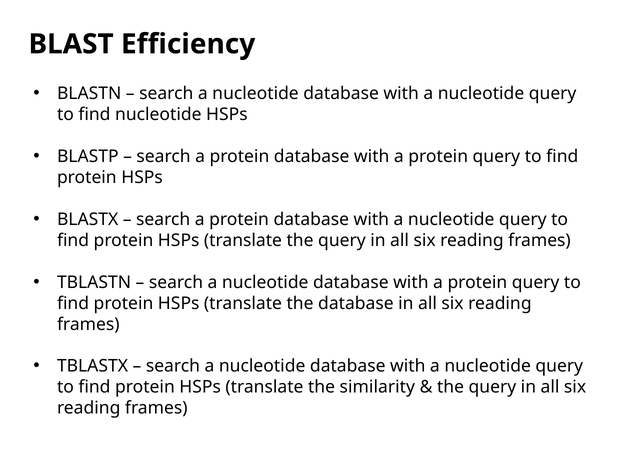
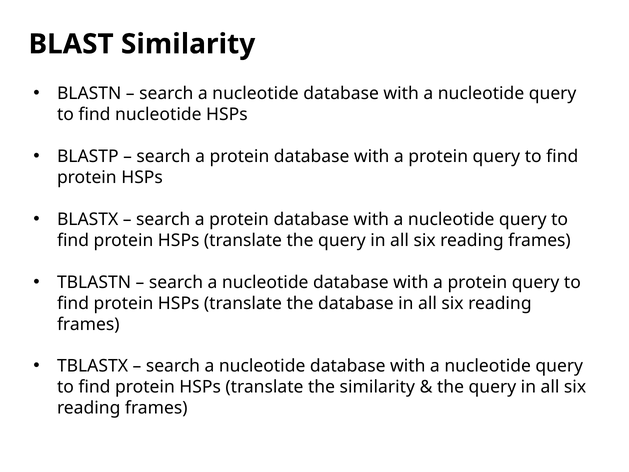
BLAST Efficiency: Efficiency -> Similarity (188, 44)
